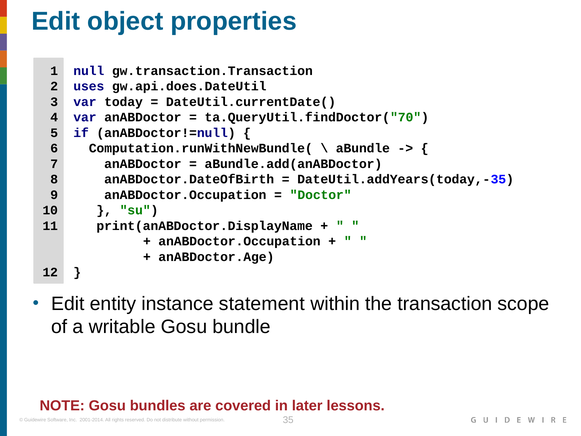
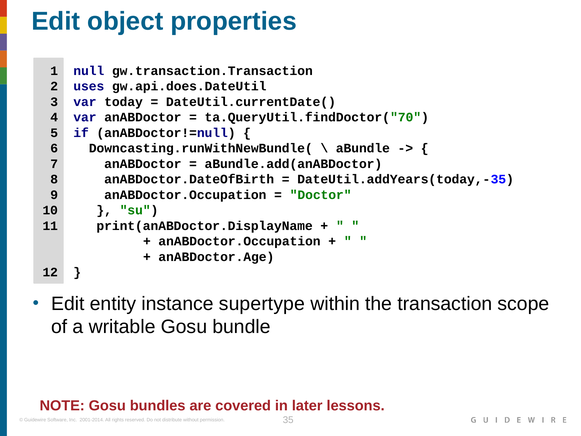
Computation.runWithNewBundle(: Computation.runWithNewBundle( -> Downcasting.runWithNewBundle( (201, 148)
statement: statement -> supertype (262, 303)
